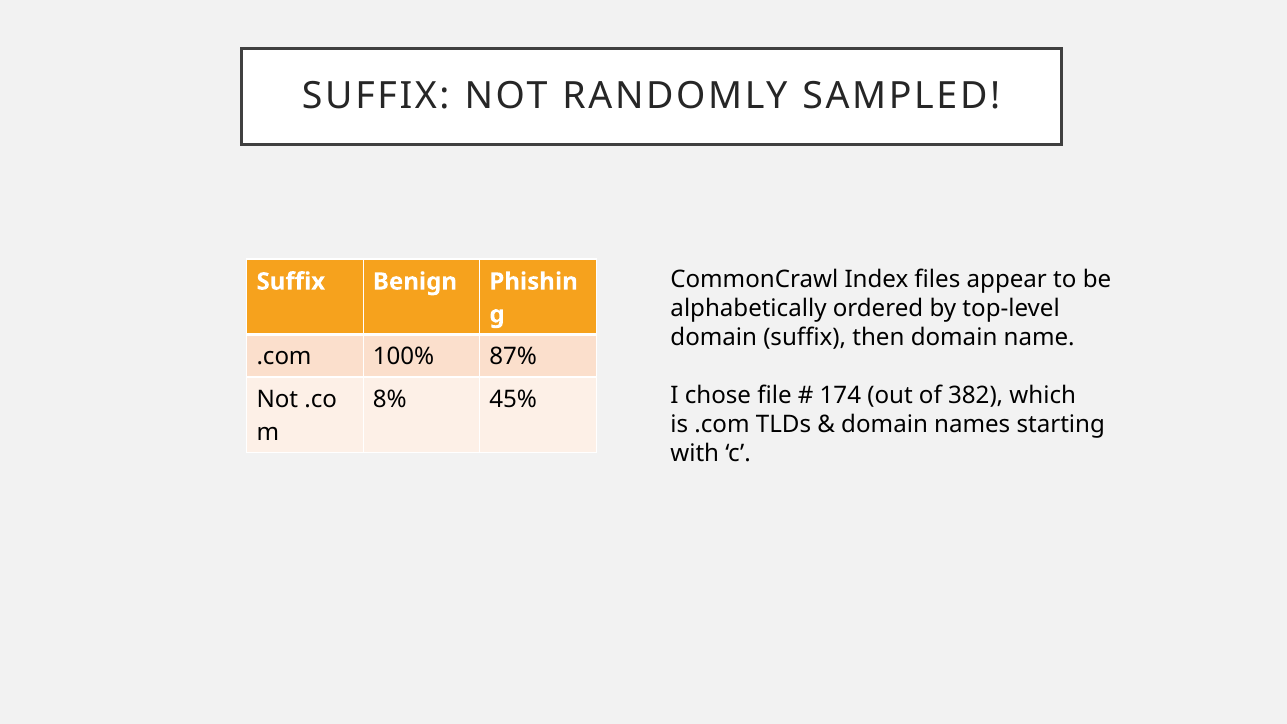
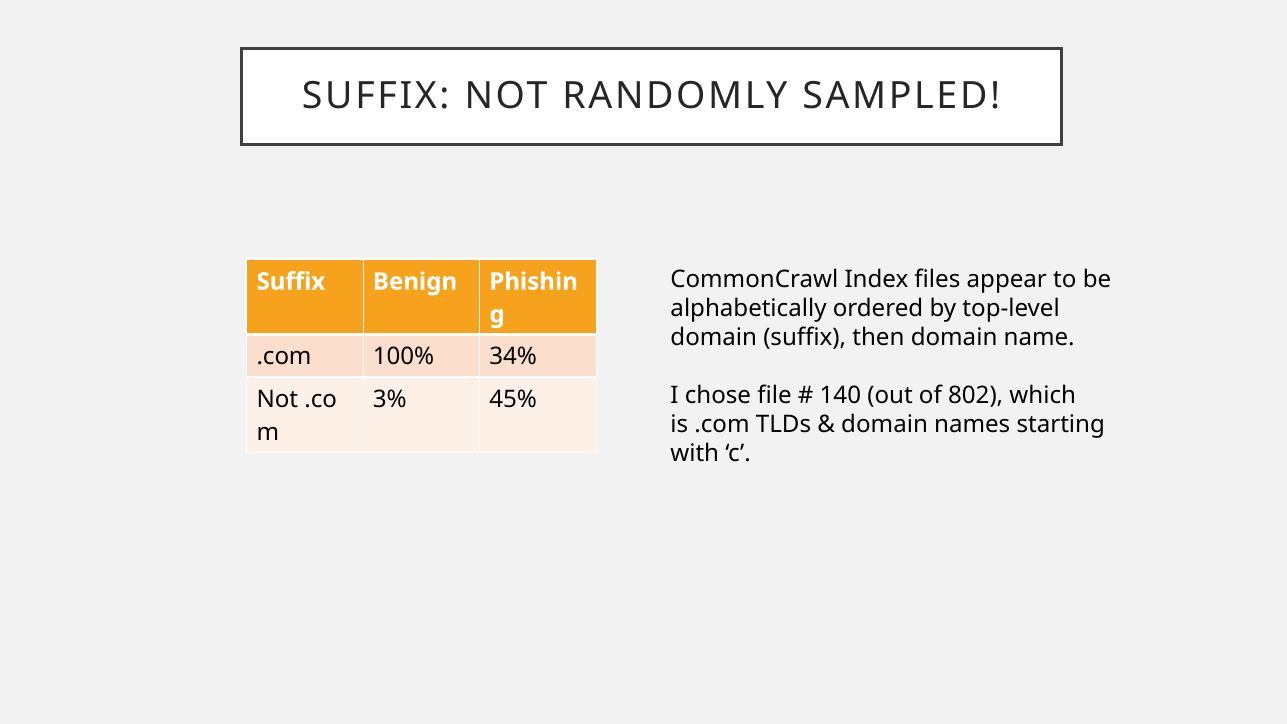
87%: 87% -> 34% (513, 357)
174: 174 -> 140 (840, 396)
382: 382 -> 802 (976, 396)
8%: 8% -> 3% (390, 399)
